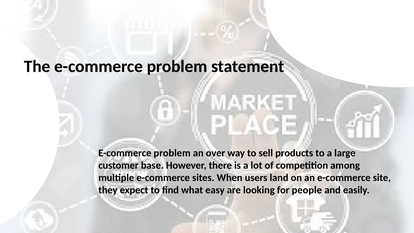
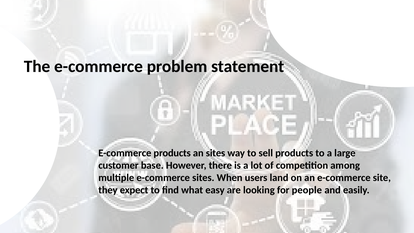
problem: problem -> products (172, 153)
an over: over -> sites (216, 153)
